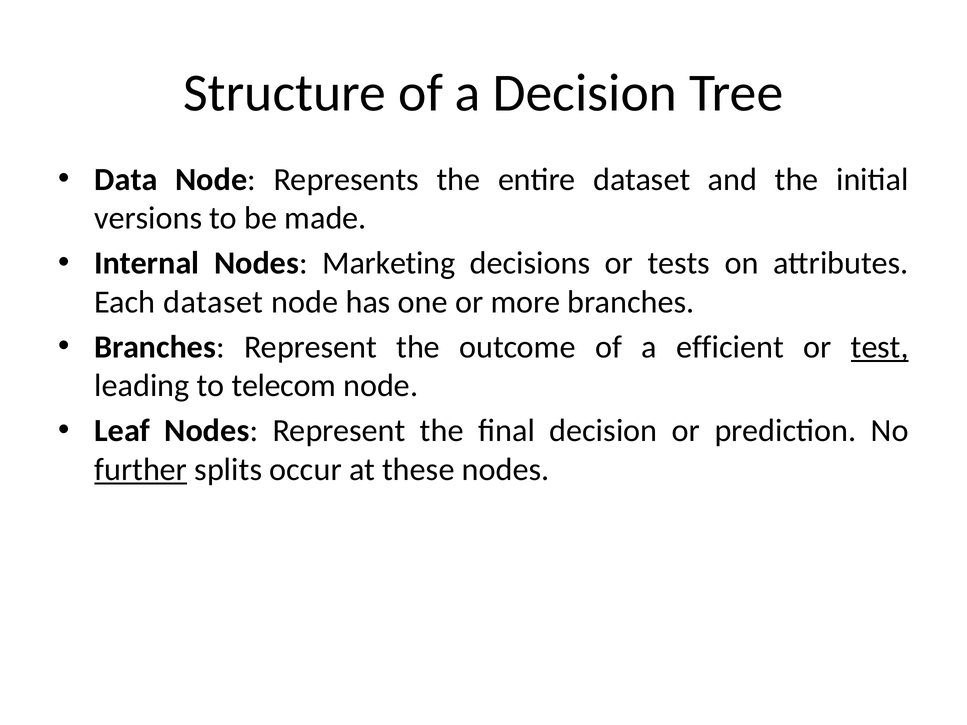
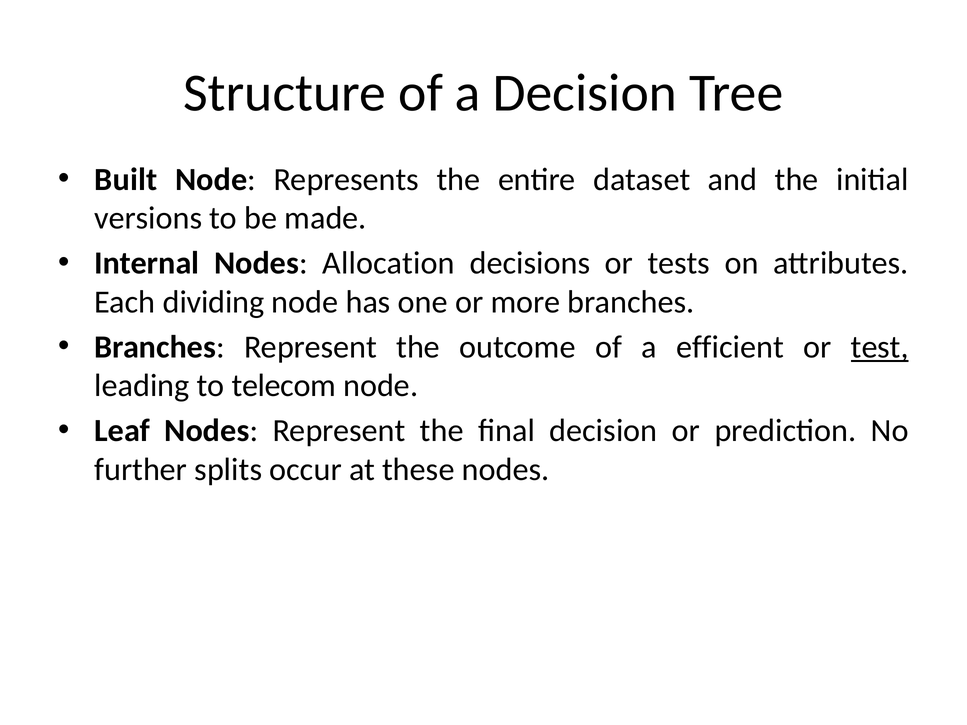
Data: Data -> Built (126, 180)
Marketing: Marketing -> Allocation (389, 263)
Each dataset: dataset -> dividing (214, 302)
further underline: present -> none (141, 470)
